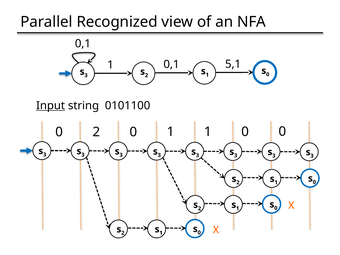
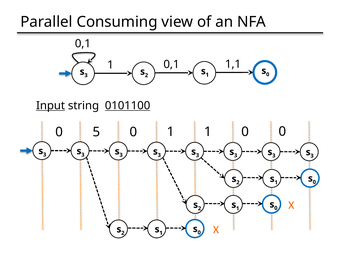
Recognized: Recognized -> Consuming (117, 22)
5,1: 5,1 -> 1,1 (233, 64)
0101100 underline: none -> present (128, 106)
0 2: 2 -> 5 (96, 132)
